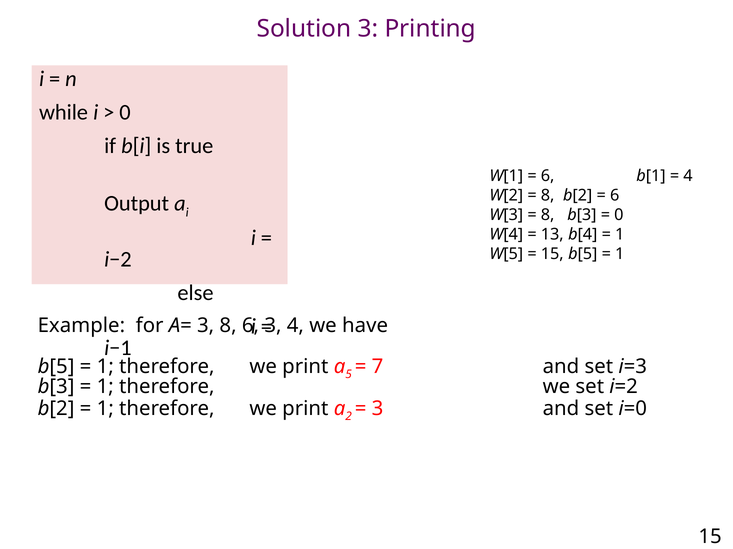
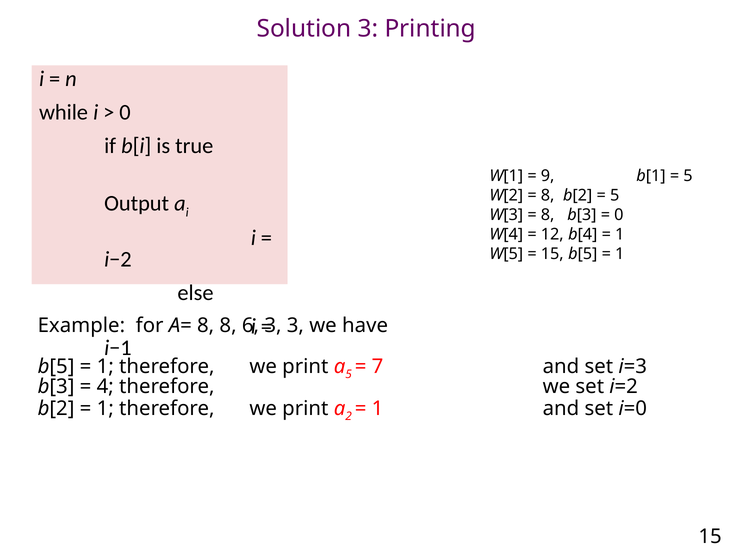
6: 6 -> 9 (548, 176)
4: 4 -> 5 (688, 176)
6: 6 -> 5 (615, 196)
13: 13 -> 12 (552, 235)
A= 3: 3 -> 8 (206, 326)
4: 4 -> 3 (295, 326)
1: 1 -> 4 (105, 387)
3: 3 -> 1 (377, 409)
